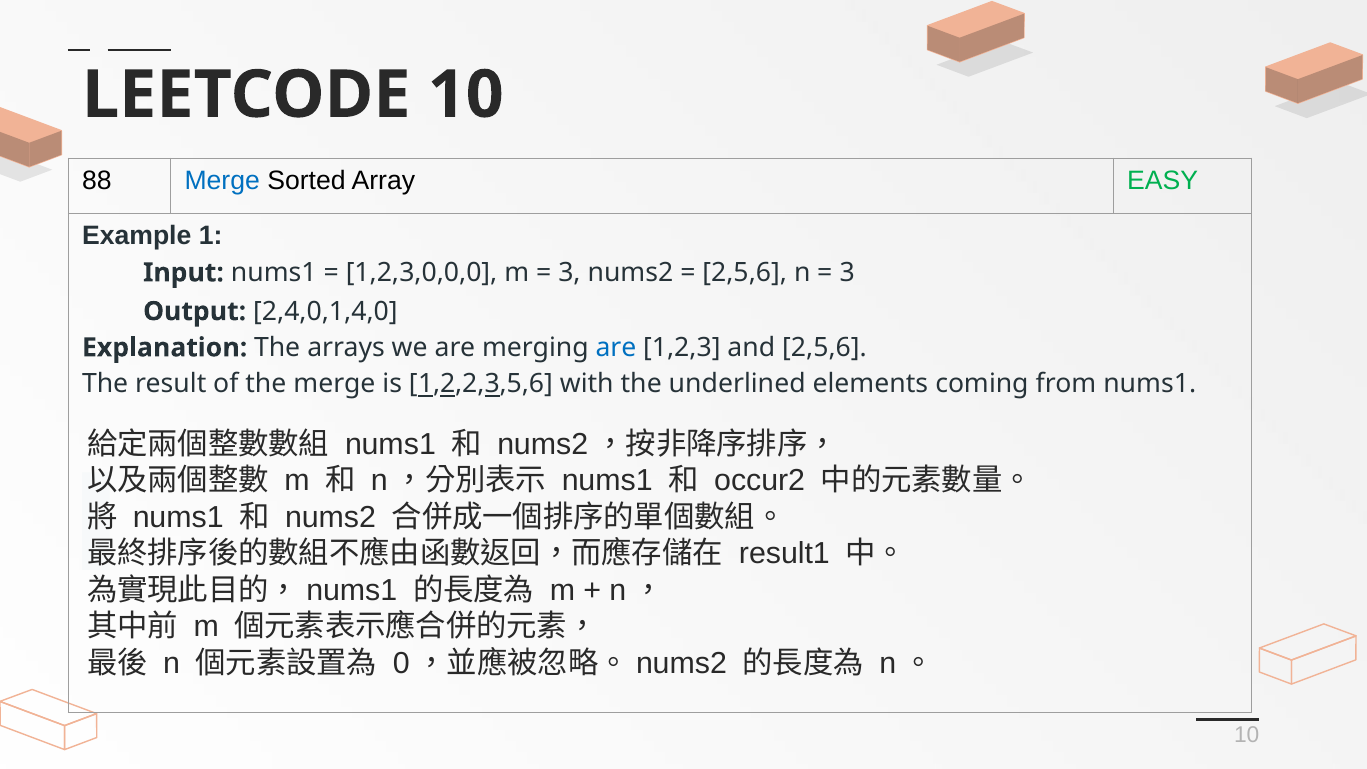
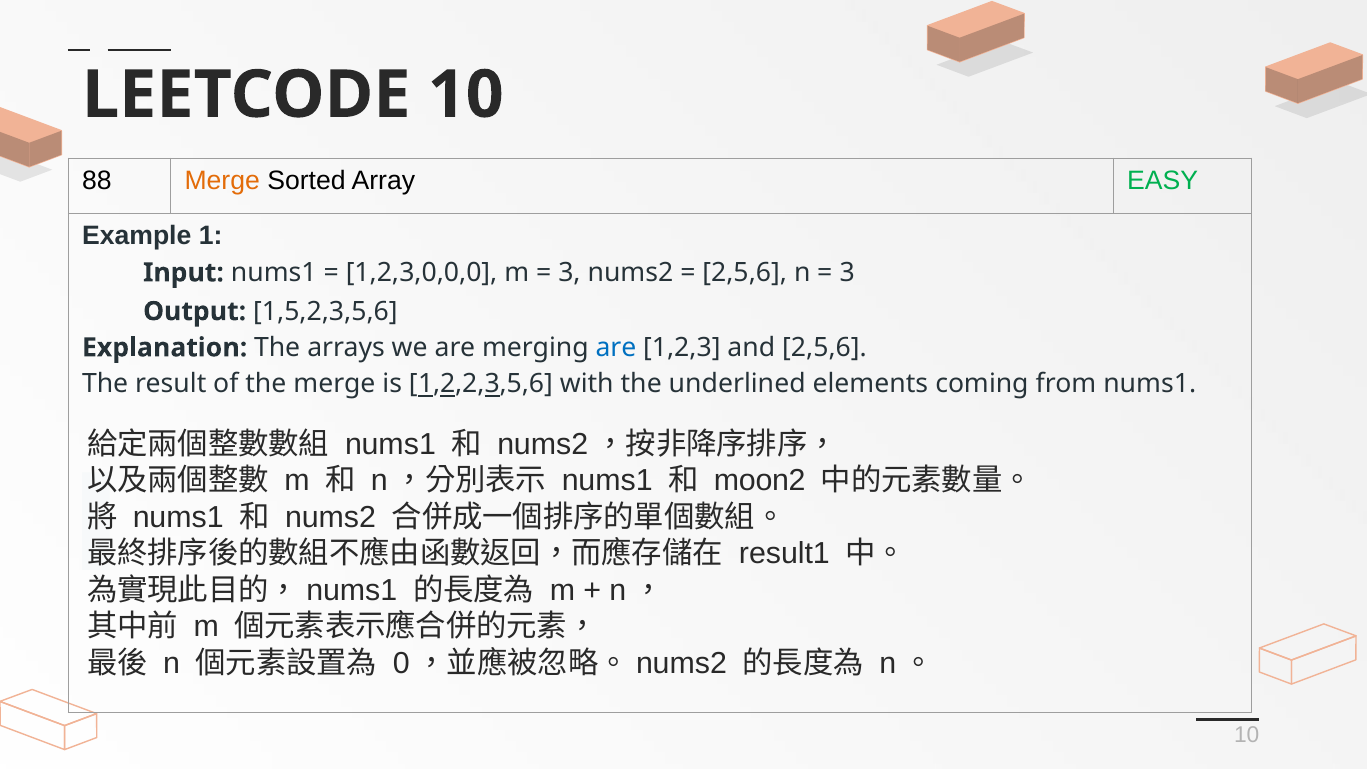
Merge colour: blue -> orange (222, 181)
2,4,0,1,4,0: 2,4,0,1,4,0 -> 1,5,2,3,5,6 (325, 311)
occur2: occur2 -> moon2 (760, 481)
